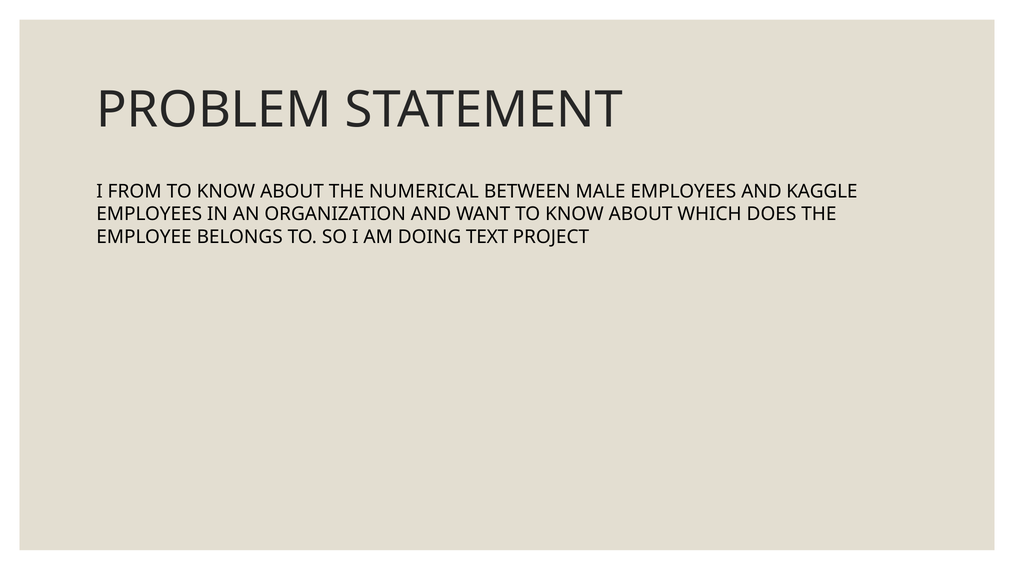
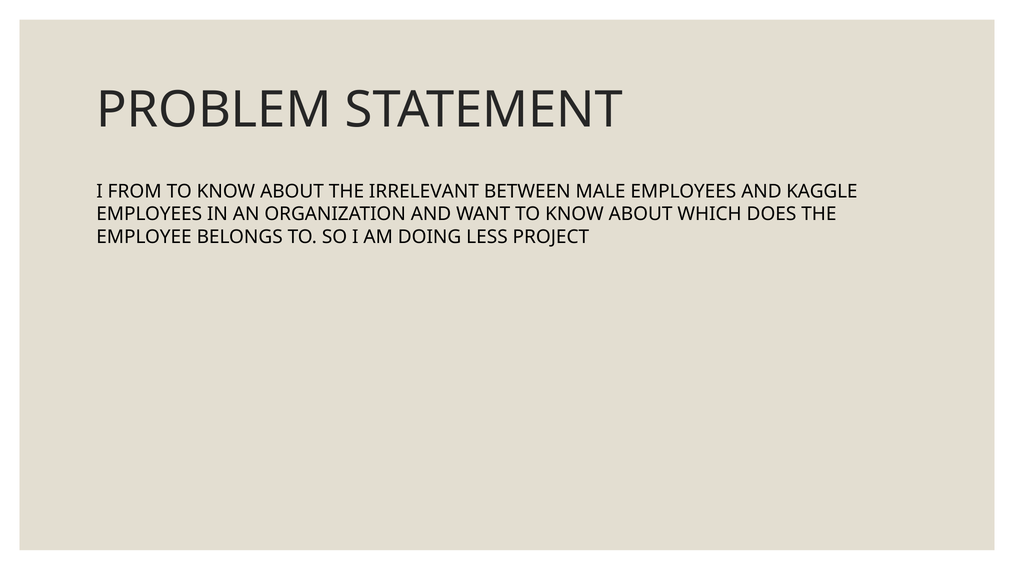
NUMERICAL: NUMERICAL -> IRRELEVANT (424, 191)
TEXT: TEXT -> LESS (487, 237)
